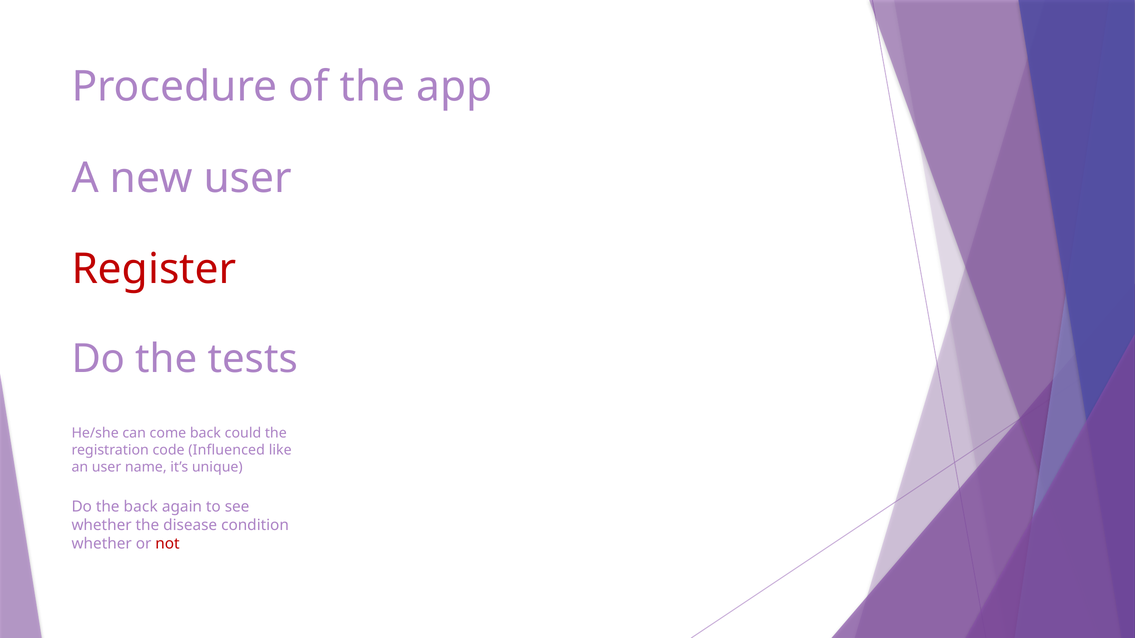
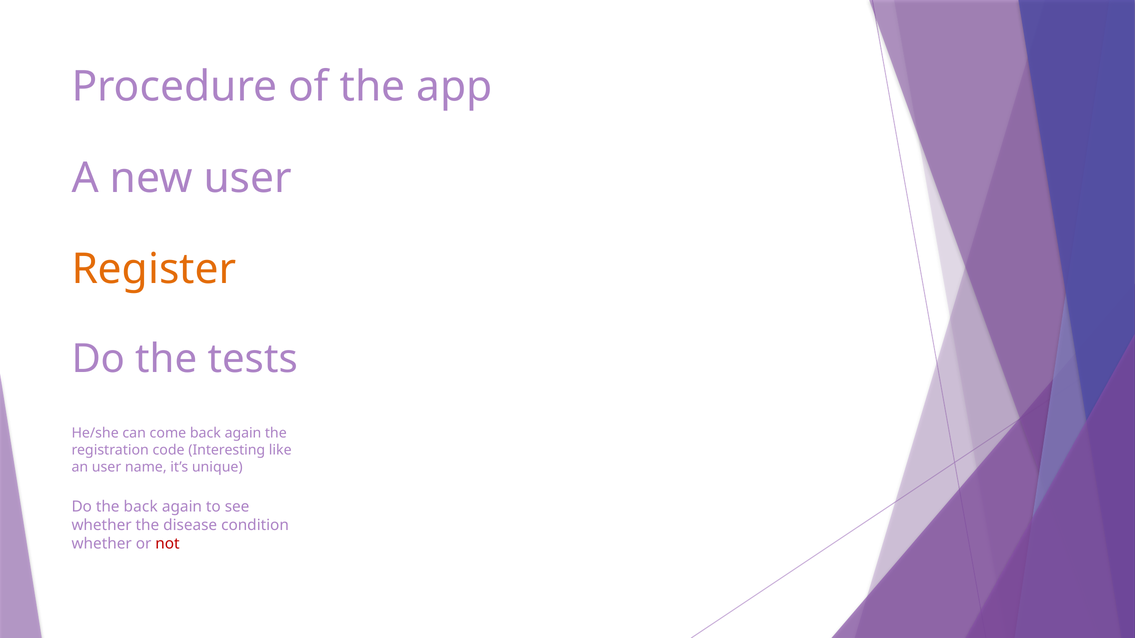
Register colour: red -> orange (154, 270)
come back could: could -> again (243, 433)
Influenced: Influenced -> Interesting (227, 450)
